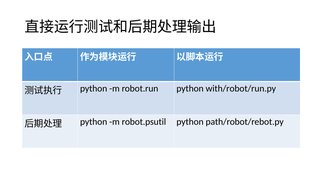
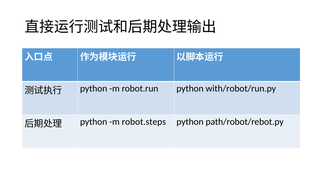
robot.psutil: robot.psutil -> robot.steps (144, 122)
